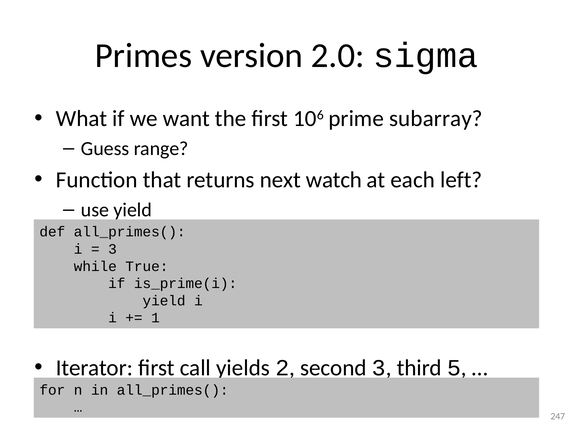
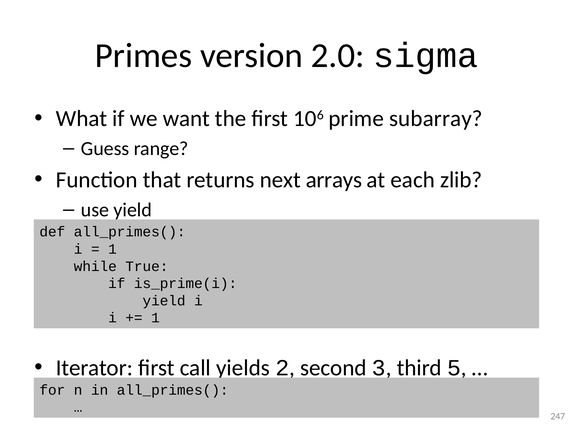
watch: watch -> arrays (334, 180)
left: left -> zlib (461, 180)
3: 3 -> 1 (112, 249)
